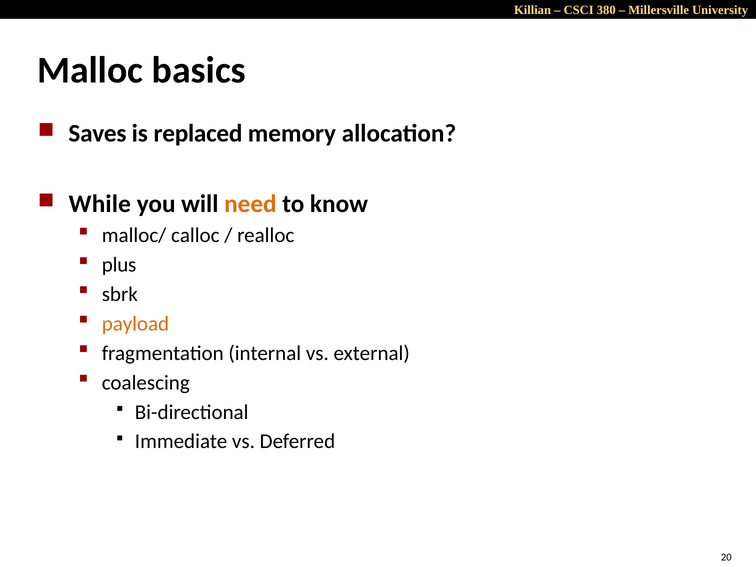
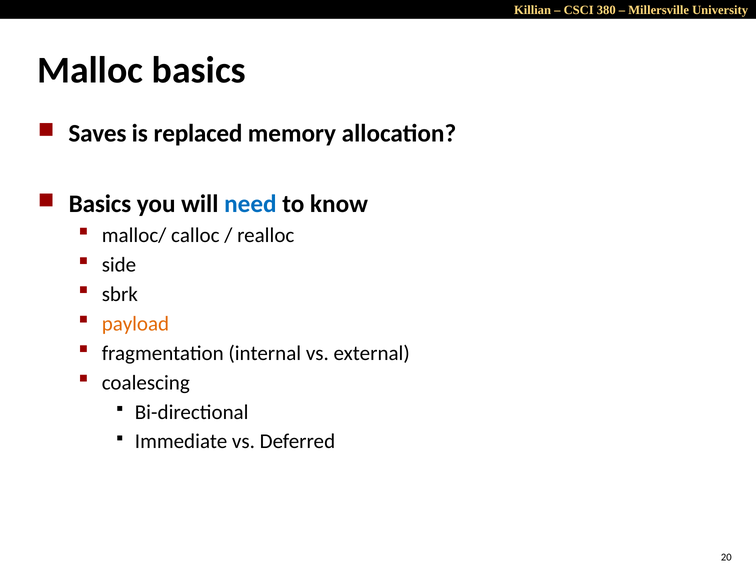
While: While -> Basics (100, 204)
need colour: orange -> blue (250, 204)
plus: plus -> side (119, 265)
